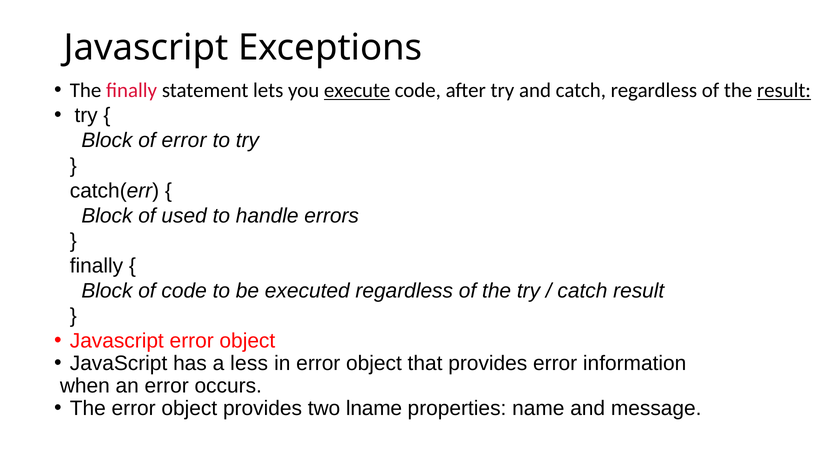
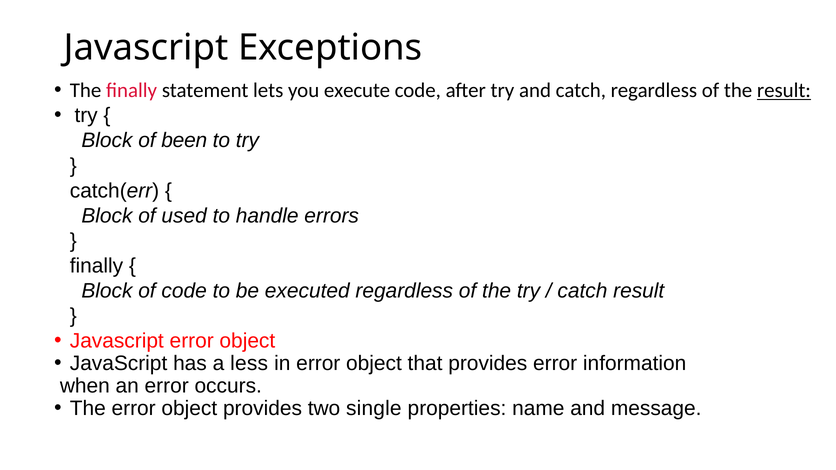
execute underline: present -> none (357, 90)
of error: error -> been (184, 141)
lname: lname -> single (374, 409)
